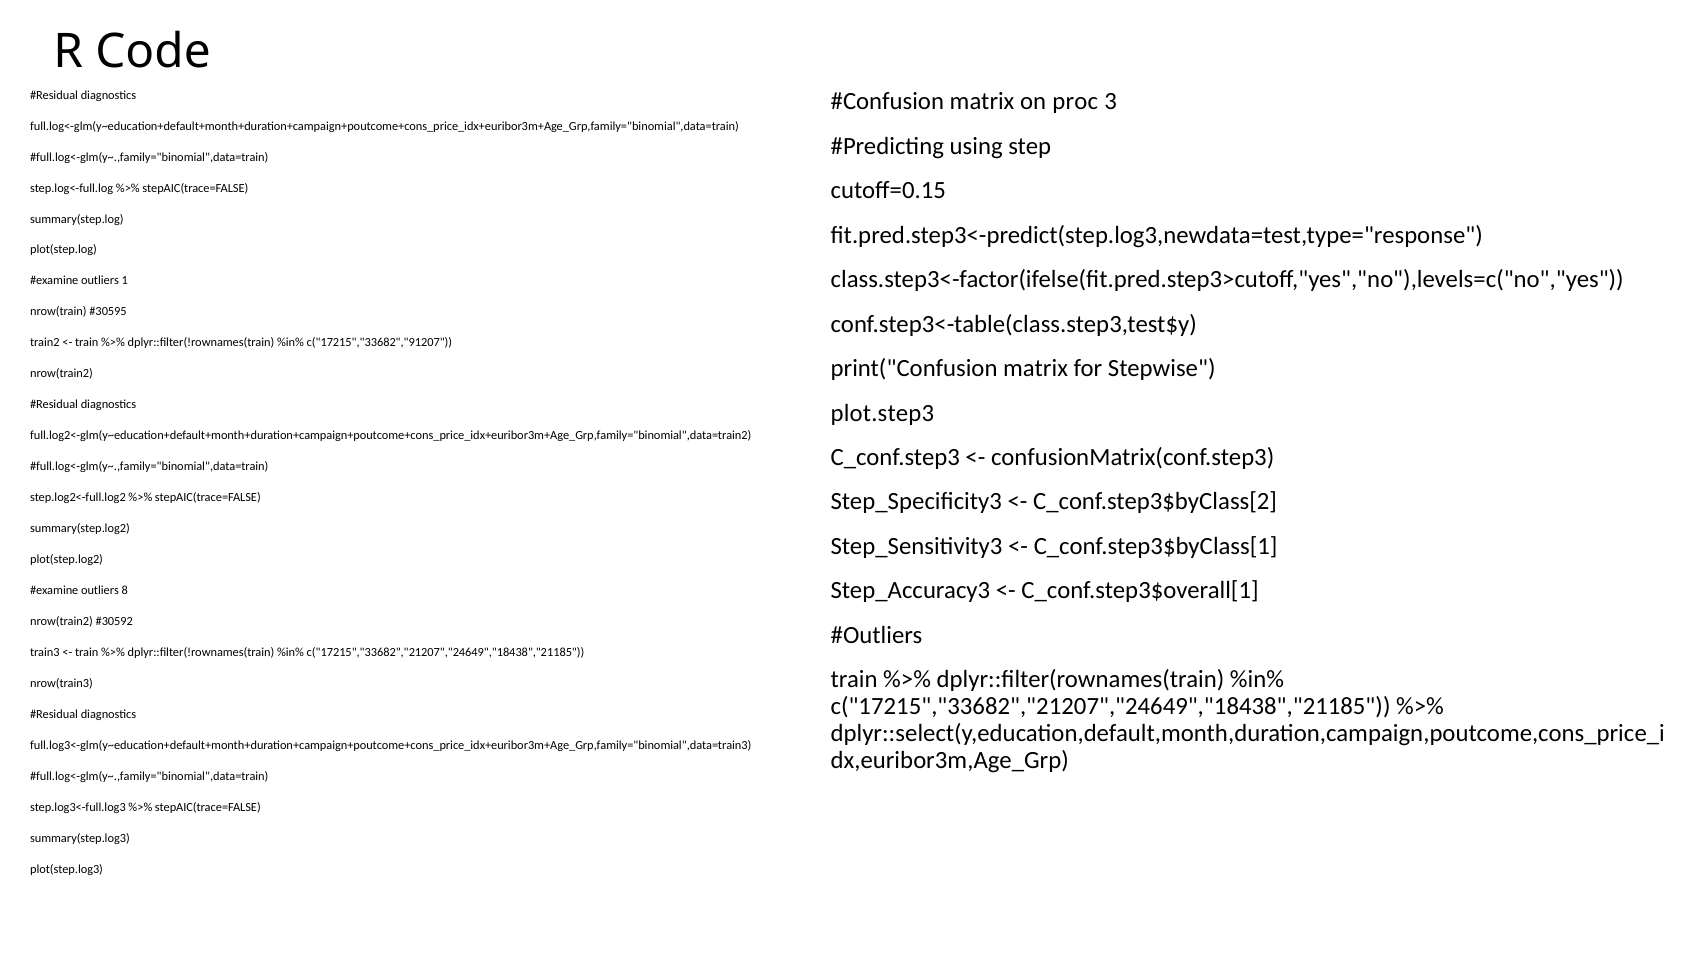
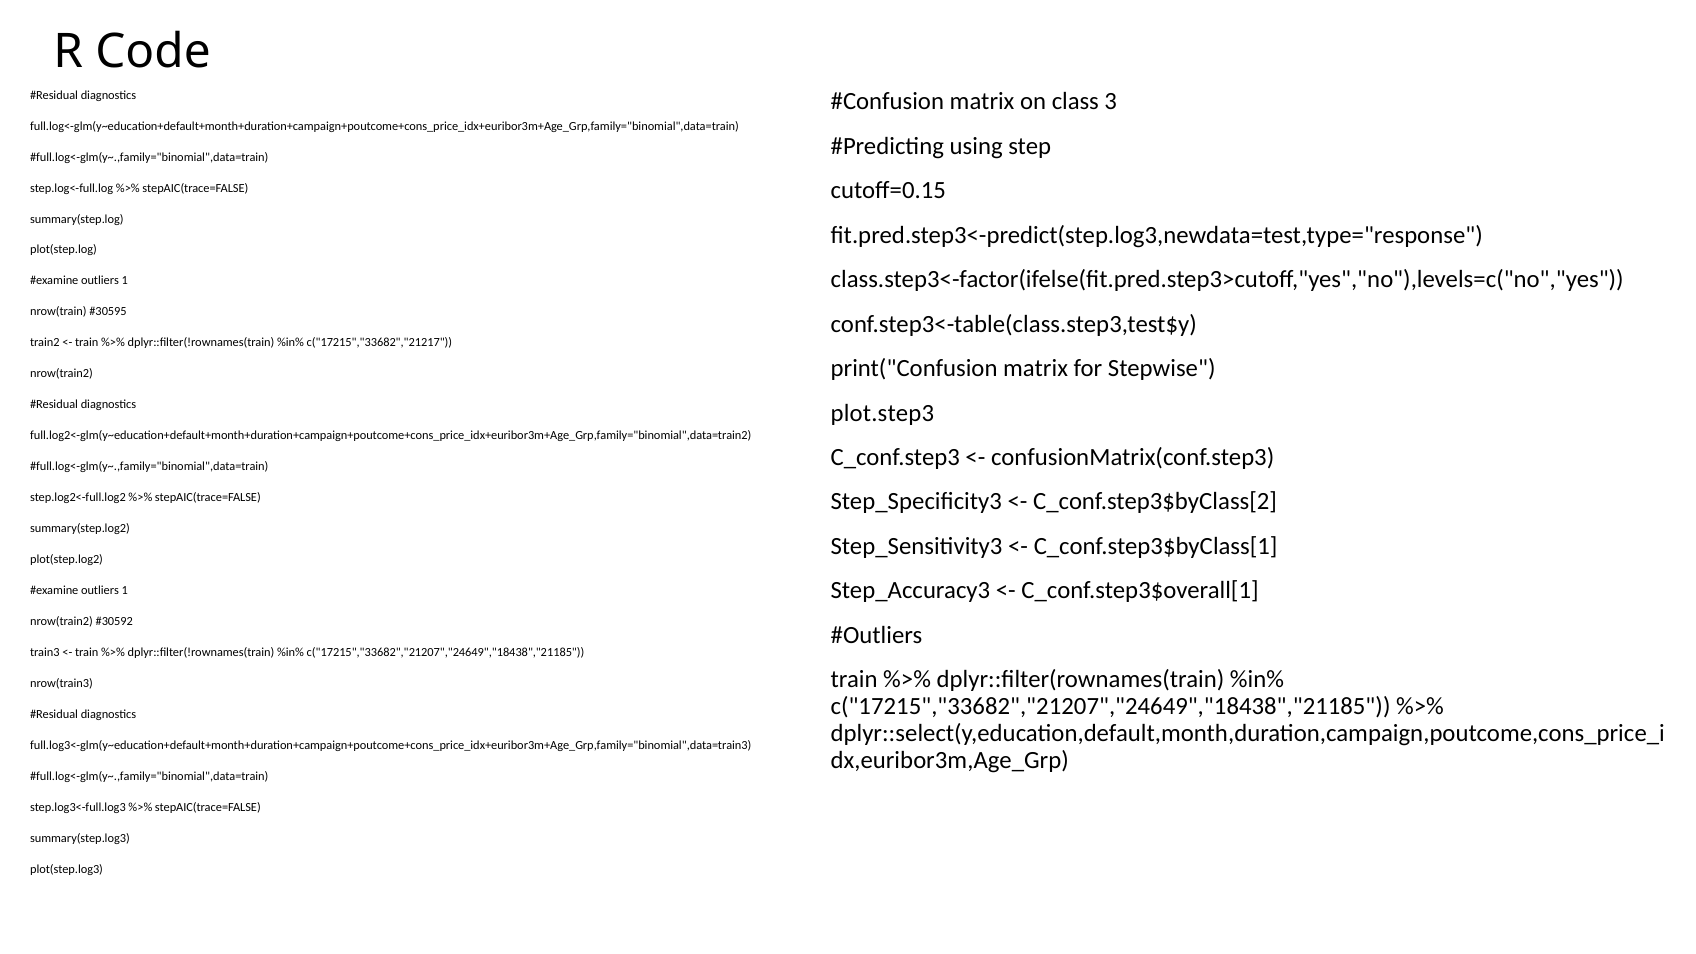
proc: proc -> class (1075, 102)
c("17215","33682","91207: c("17215","33682","91207 -> c("17215","33682","21217 (379, 343)
8: 8 -> 1 (125, 591)
